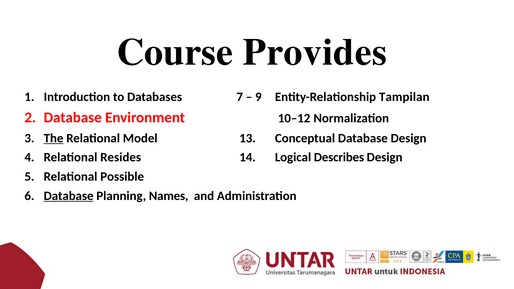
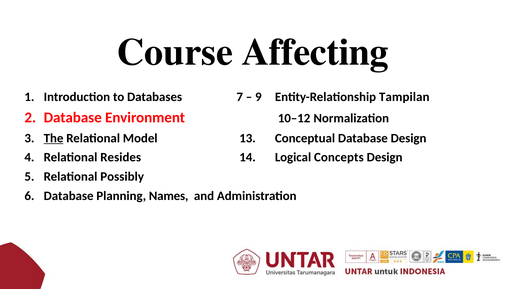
Provides: Provides -> Affecting (315, 52)
Describes: Describes -> Concepts (339, 157)
Possible: Possible -> Possibly (122, 177)
Database underline: present -> none (69, 196)
